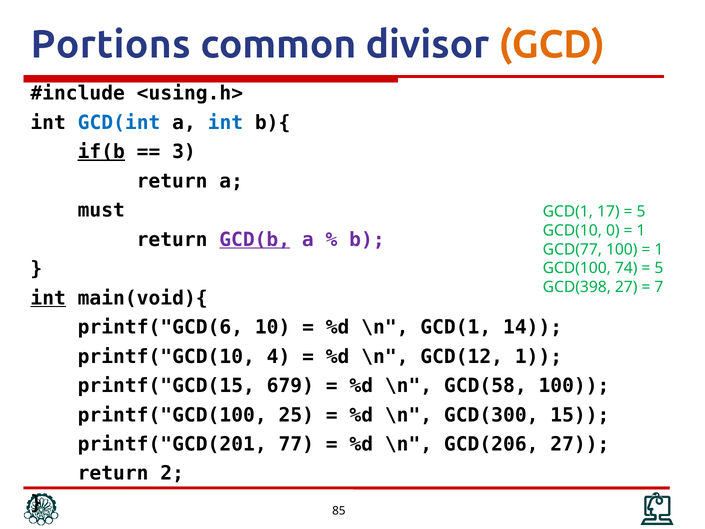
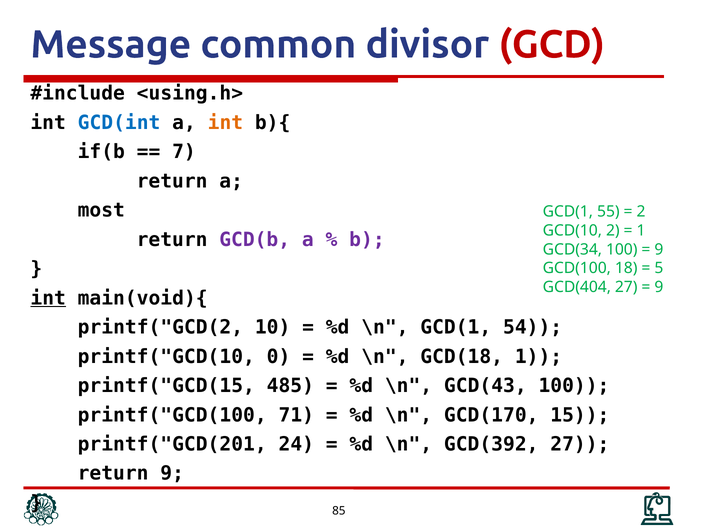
Portions: Portions -> Message (111, 45)
GCD colour: orange -> red (552, 45)
int colour: blue -> orange (225, 123)
if(b underline: present -> none (101, 152)
3: 3 -> 7 (184, 152)
must: must -> most (101, 210)
17: 17 -> 55 (608, 212)
5: 5 -> 2 (641, 212)
GCD(10 0: 0 -> 2 (613, 231)
GCD(b underline: present -> none (255, 239)
GCD(77: GCD(77 -> GCD(34 (572, 249)
1: 1 -> 9 (659, 249)
74: 74 -> 18 (626, 268)
GCD(398: GCD(398 -> GCD(404 (577, 287)
7: 7 -> 9 (659, 287)
printf("GCD(6: printf("GCD(6 -> printf("GCD(2 (160, 327)
14: 14 -> 54 (533, 327)
4: 4 -> 0 (279, 356)
GCD(12: GCD(12 -> GCD(18 (462, 356)
679: 679 -> 485 (290, 386)
GCD(58: GCD(58 -> GCD(43 (485, 386)
25: 25 -> 71 (296, 415)
GCD(300: GCD(300 -> GCD(170 (491, 415)
77: 77 -> 24 (296, 444)
GCD(206: GCD(206 -> GCD(392 (491, 444)
return 2: 2 -> 9 (172, 473)
